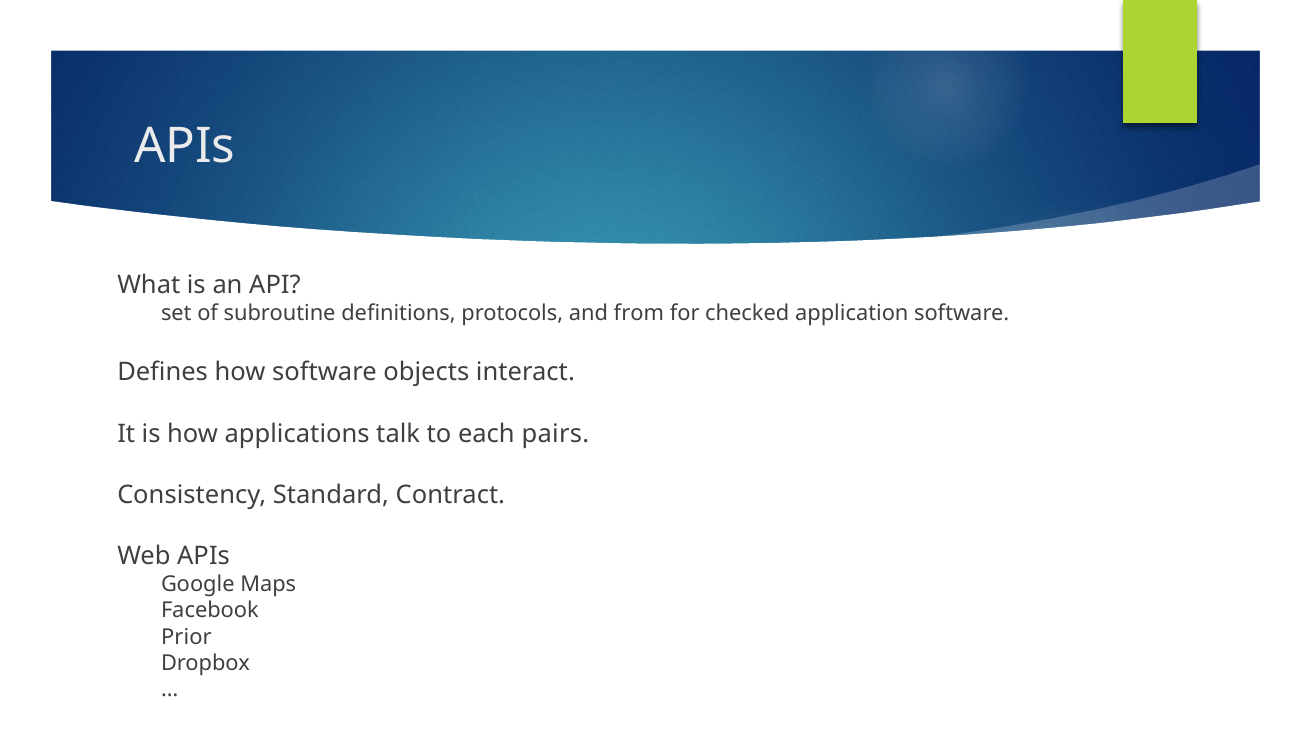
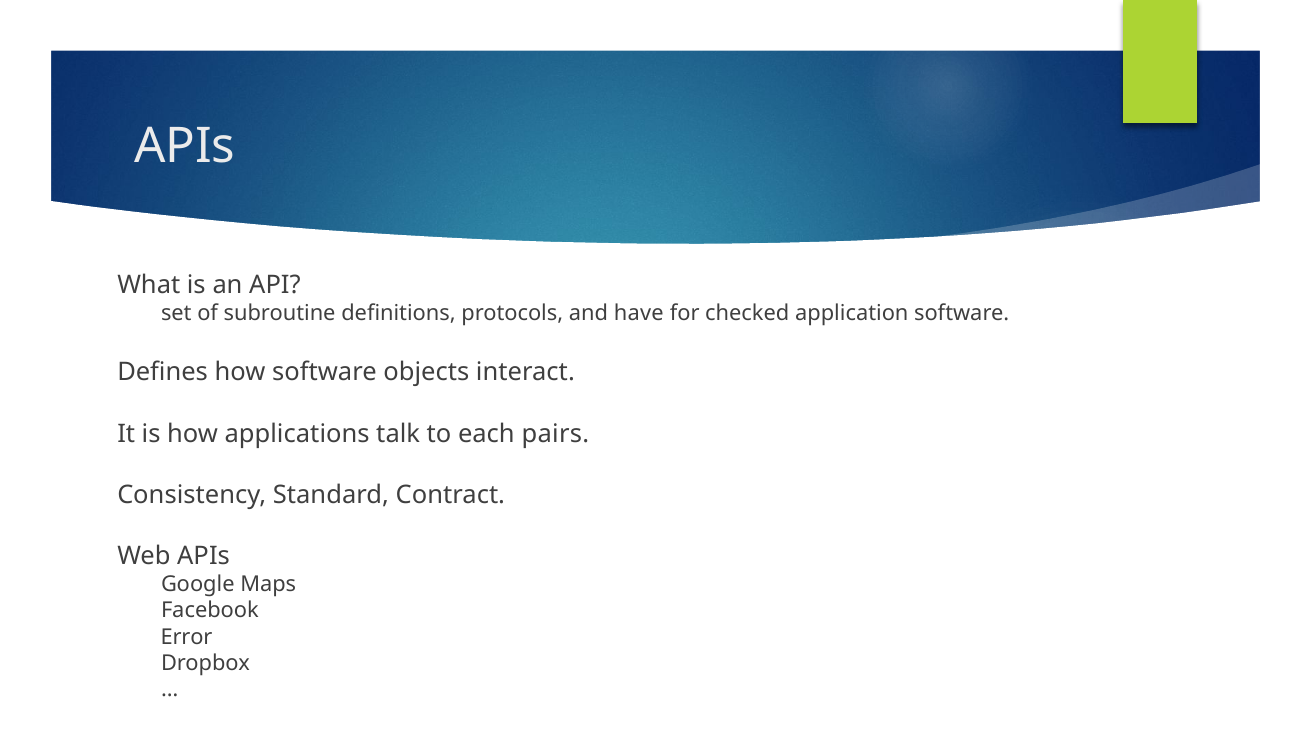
from: from -> have (639, 313)
Prior: Prior -> Error (186, 637)
